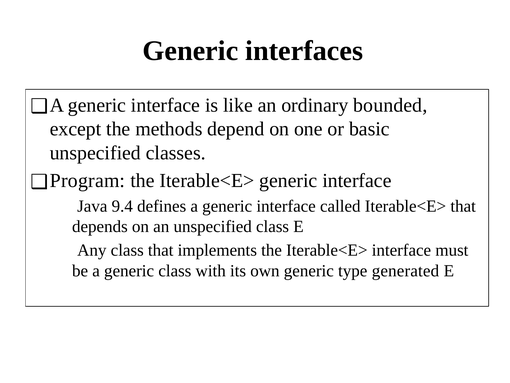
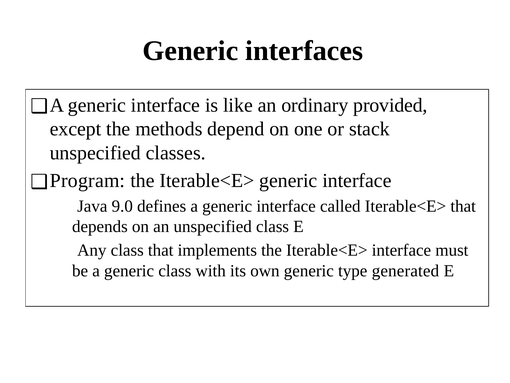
bounded: bounded -> provided (390, 105)
basic: basic -> stack (369, 129)
9.4: 9.4 -> 9.0 (122, 206)
